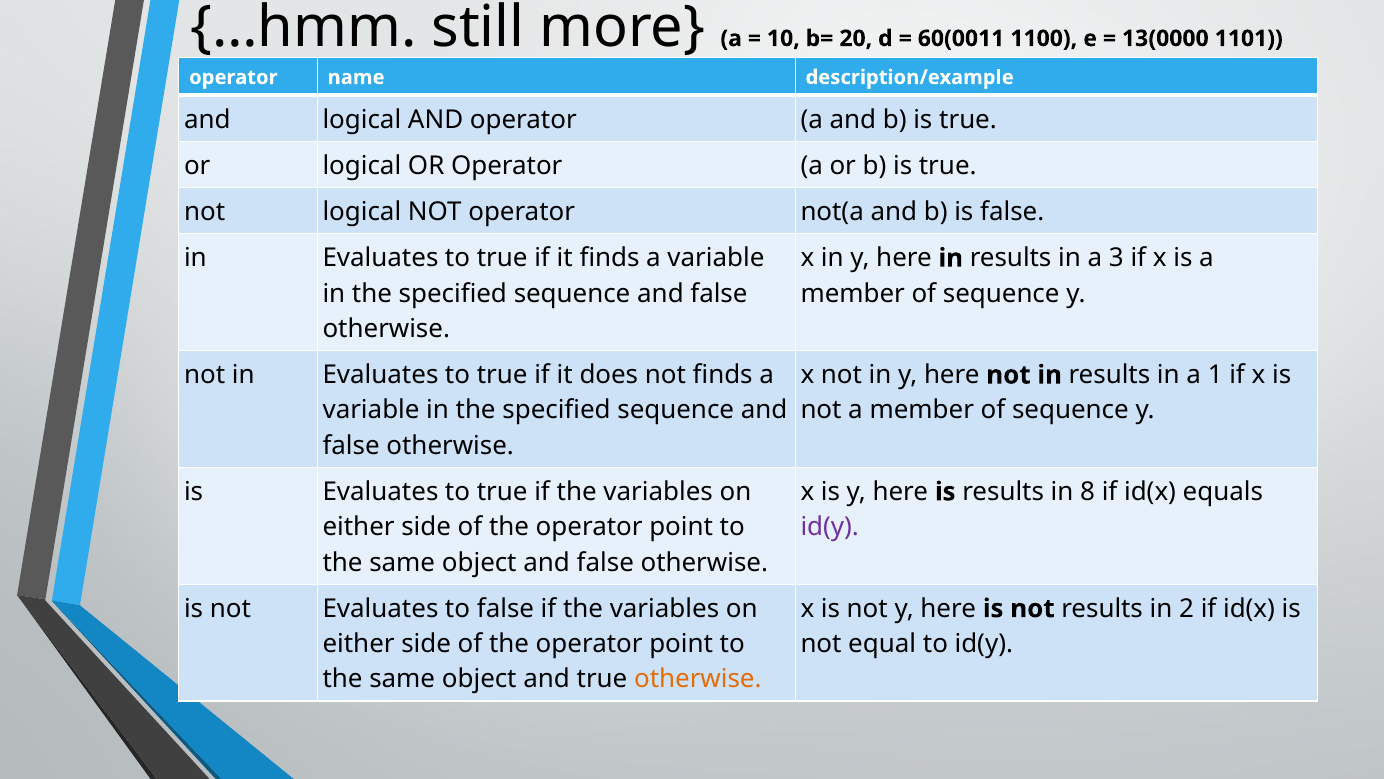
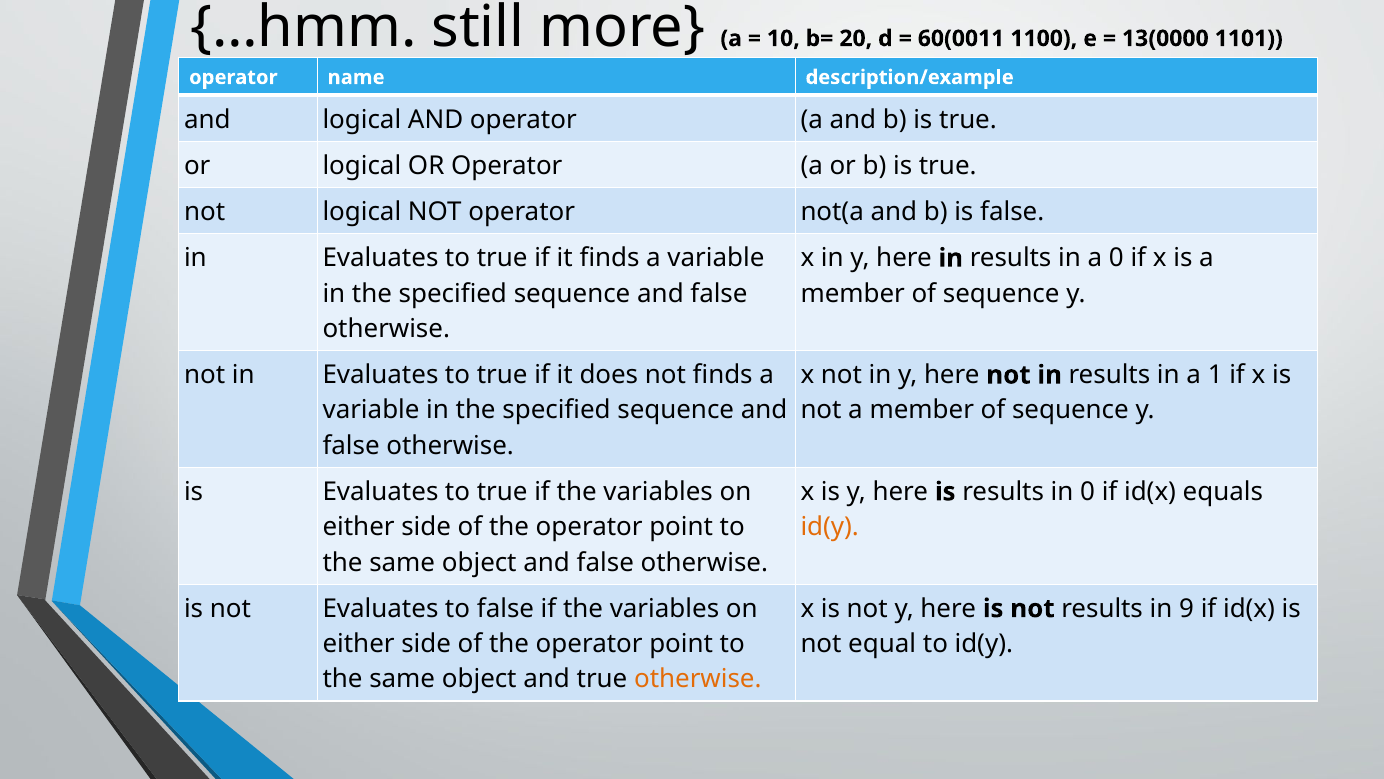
a 3: 3 -> 0 (1116, 258)
in 8: 8 -> 0 (1088, 492)
id(y colour: purple -> orange (830, 527)
2: 2 -> 9 (1187, 608)
